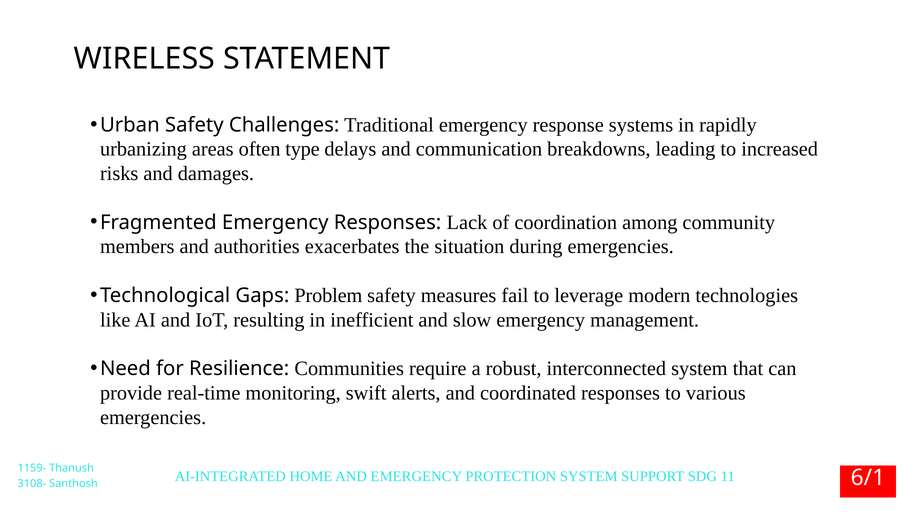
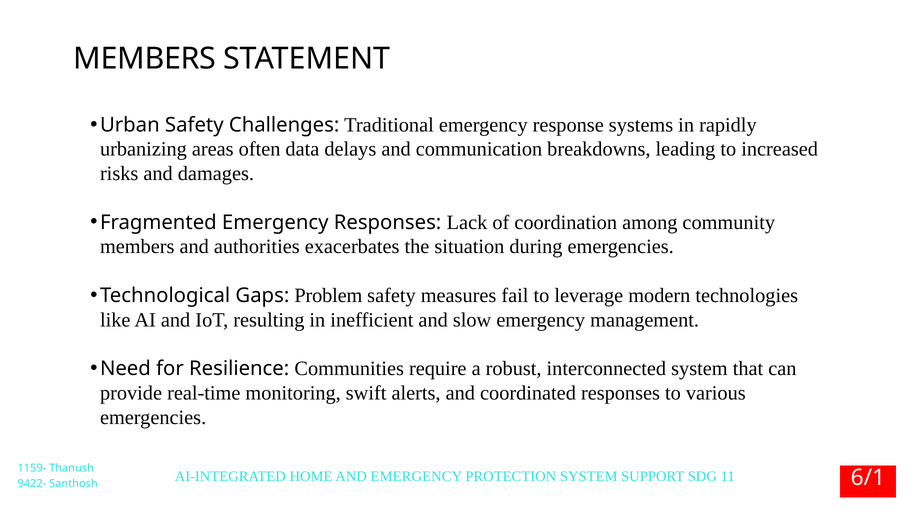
WIRELESS: WIRELESS -> MEMBERS (145, 59)
type: type -> data (302, 149)
3108-: 3108- -> 9422- (32, 484)
